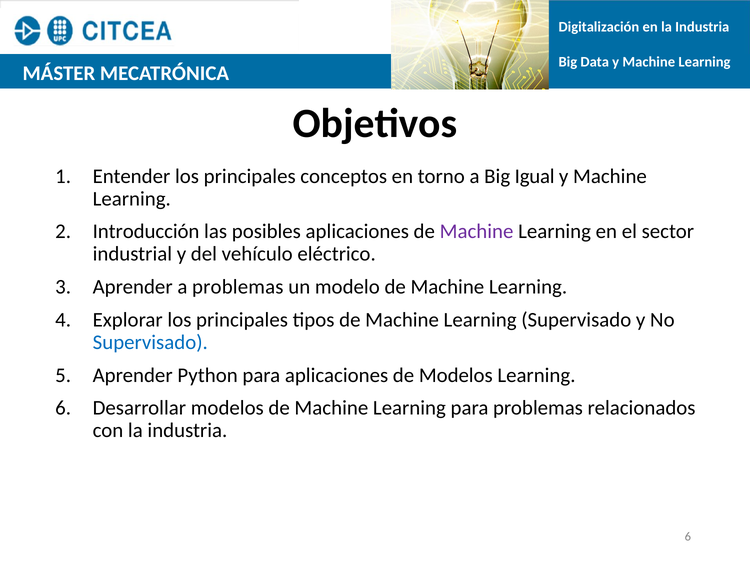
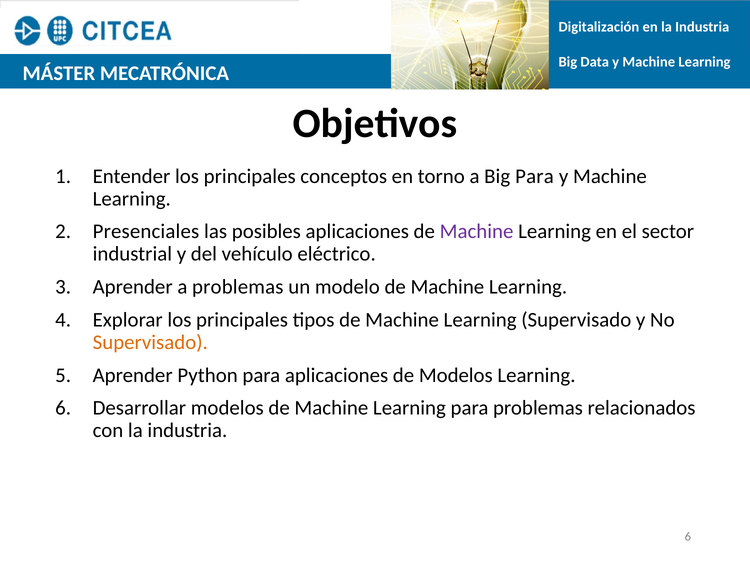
Big Igual: Igual -> Para (534, 176)
Introducción: Introducción -> Presenciales (146, 232)
Supervisado colour: blue -> orange (150, 343)
